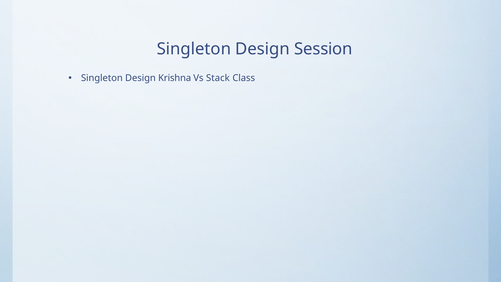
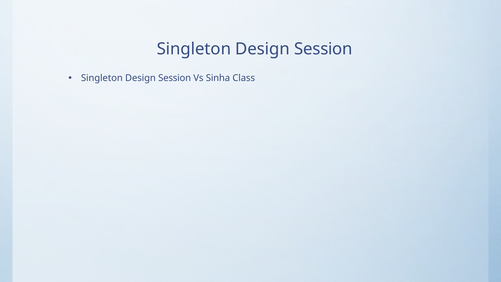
Krishna: Krishna -> Session (175, 78)
Stack: Stack -> Sinha (218, 78)
